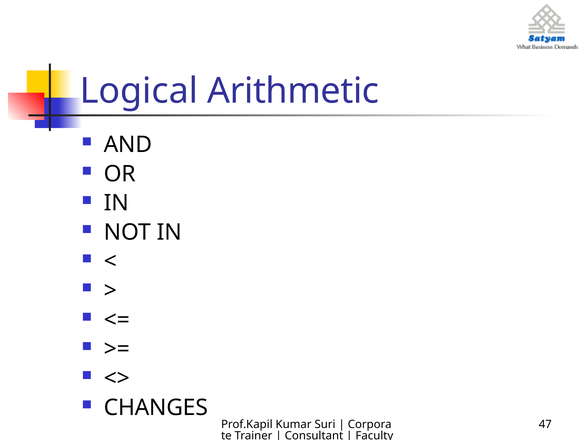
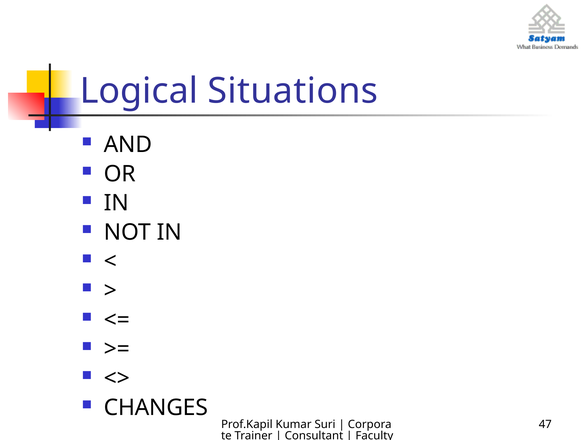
Arithmetic: Arithmetic -> Situations (293, 91)
